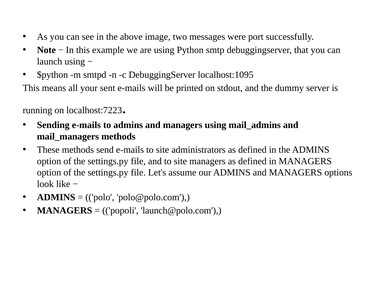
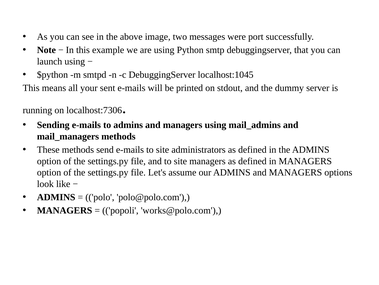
localhost:1095: localhost:1095 -> localhost:1045 (226, 75)
localhost:7223: localhost:7223 -> localhost:7306 (94, 110)
launch@polo.com: launch@polo.com -> works@polo.com (181, 210)
